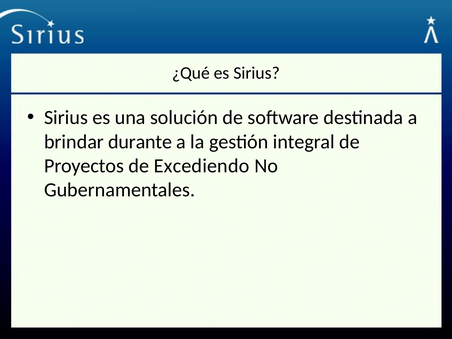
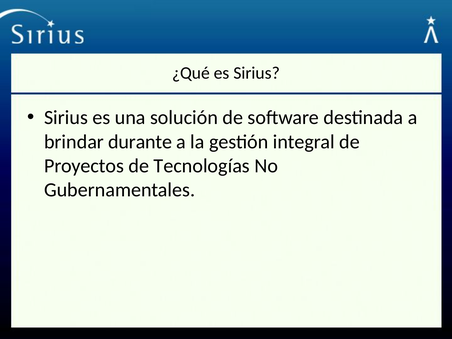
Excediendo: Excediendo -> Tecnologías (202, 166)
